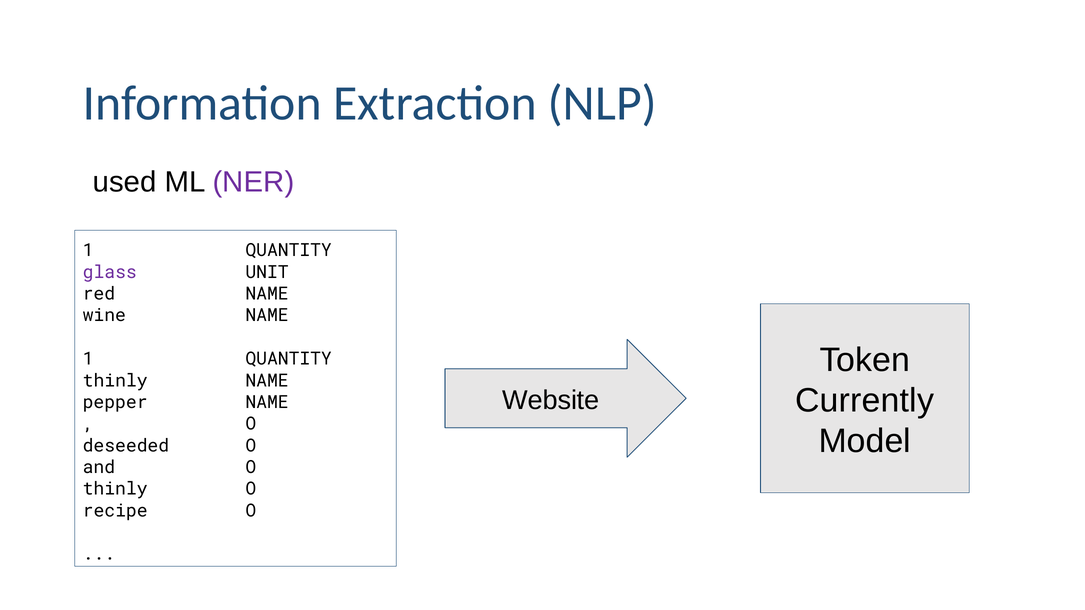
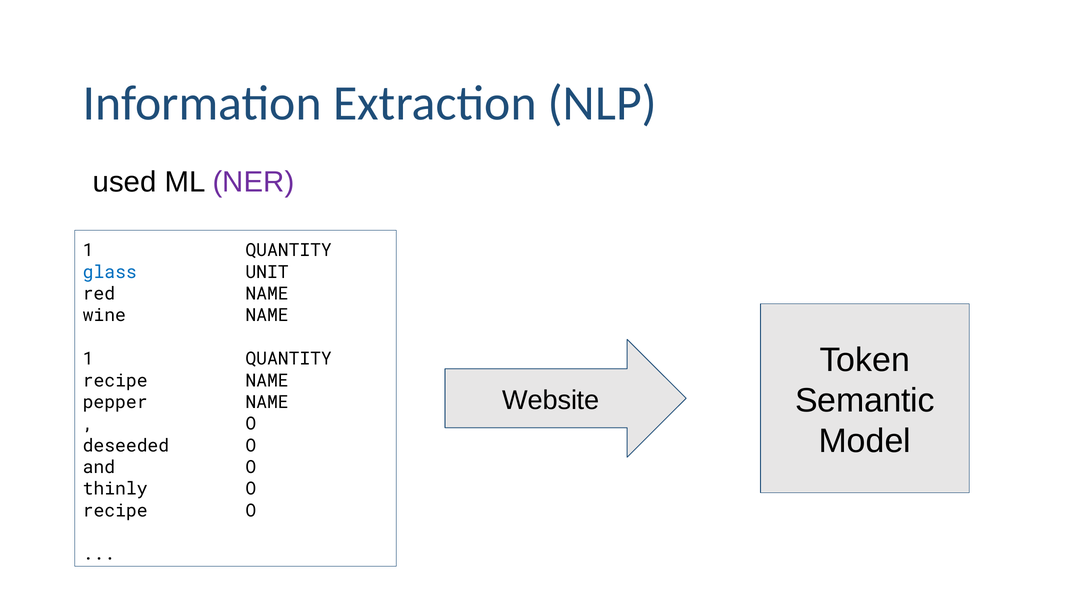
glass colour: purple -> blue (110, 272)
thinly: thinly -> recipe (115, 381)
Currently: Currently -> Semantic (865, 401)
